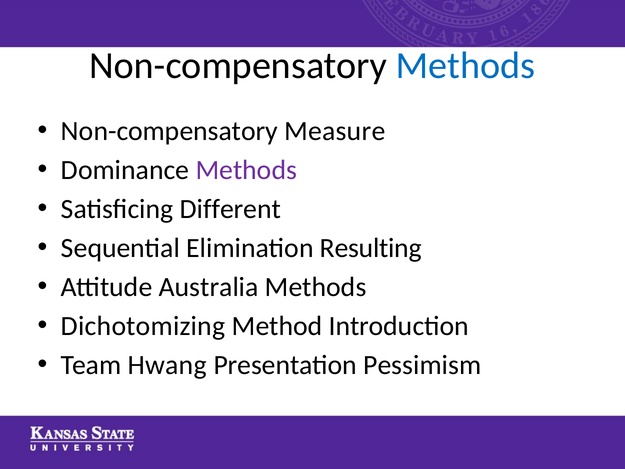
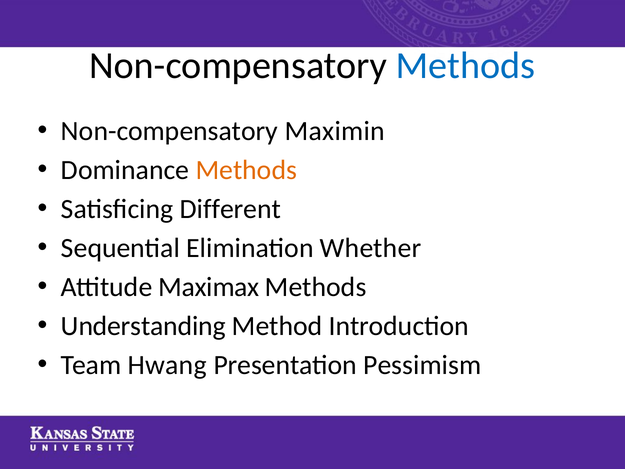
Measure: Measure -> Maximin (335, 131)
Methods colour: purple -> orange (246, 170)
Resulting: Resulting -> Whether (371, 248)
Australia: Australia -> Maximax (209, 287)
Dichotomizing: Dichotomizing -> Understanding (143, 326)
